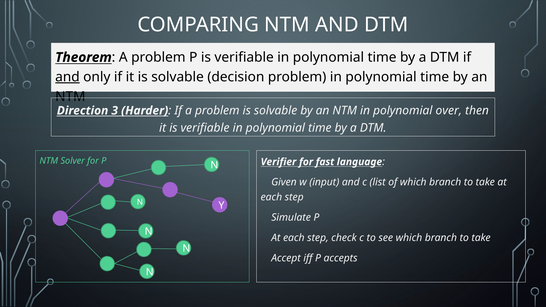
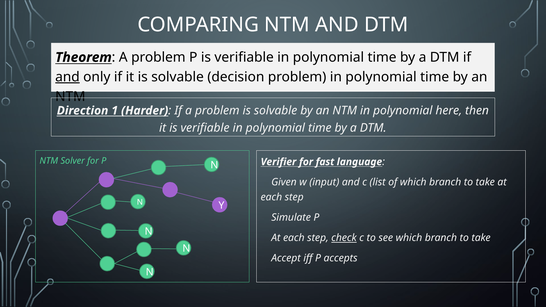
3: 3 -> 1 (115, 111)
over: over -> here (449, 111)
check underline: none -> present (344, 238)
